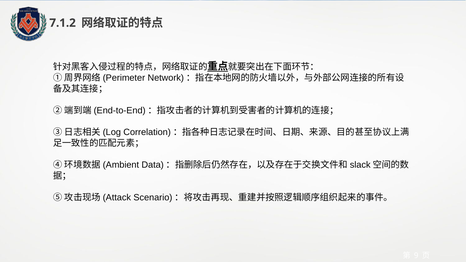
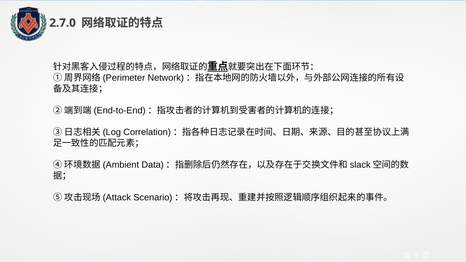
7.1.2: 7.1.2 -> 2.7.0 (63, 23)
